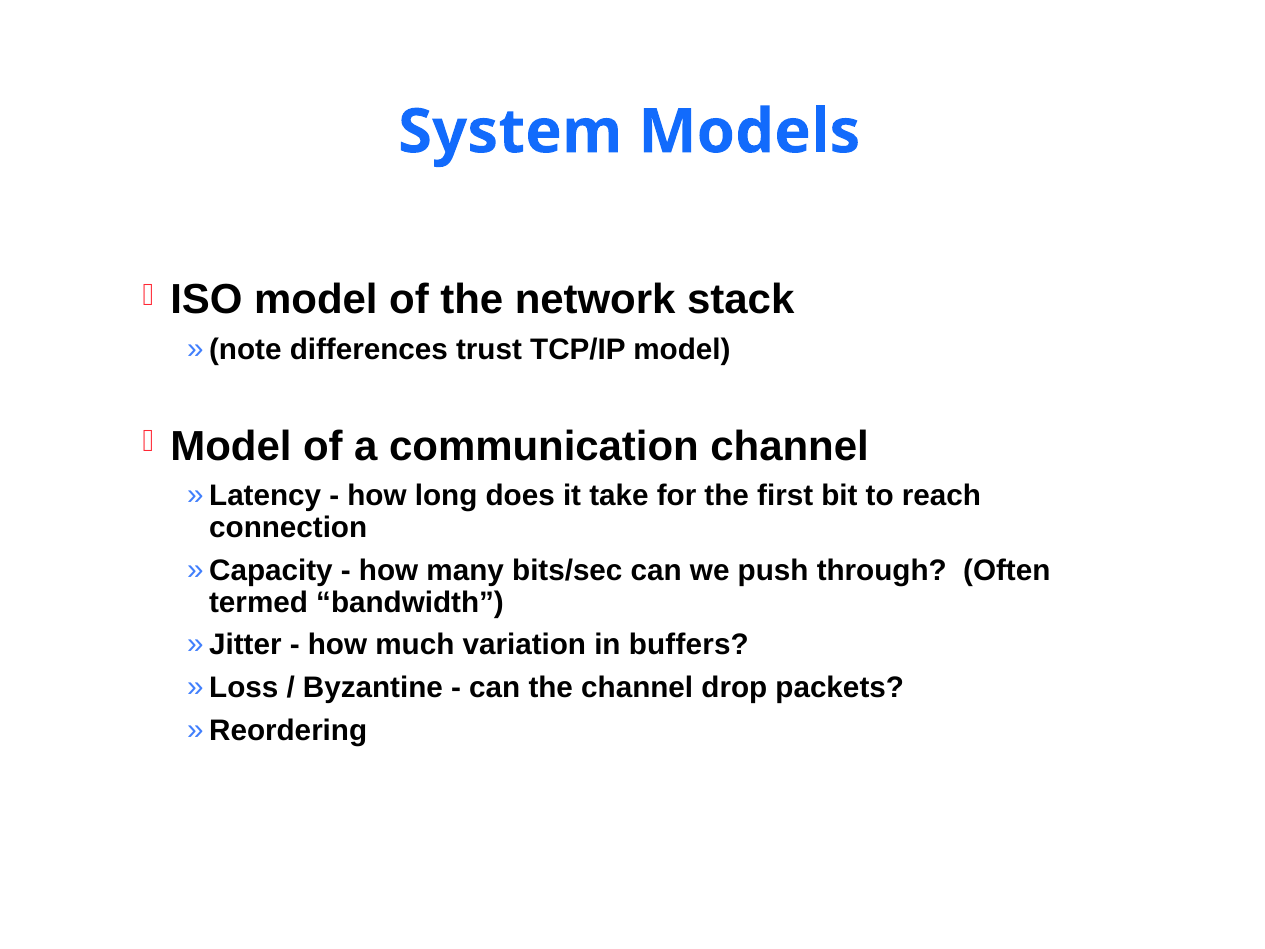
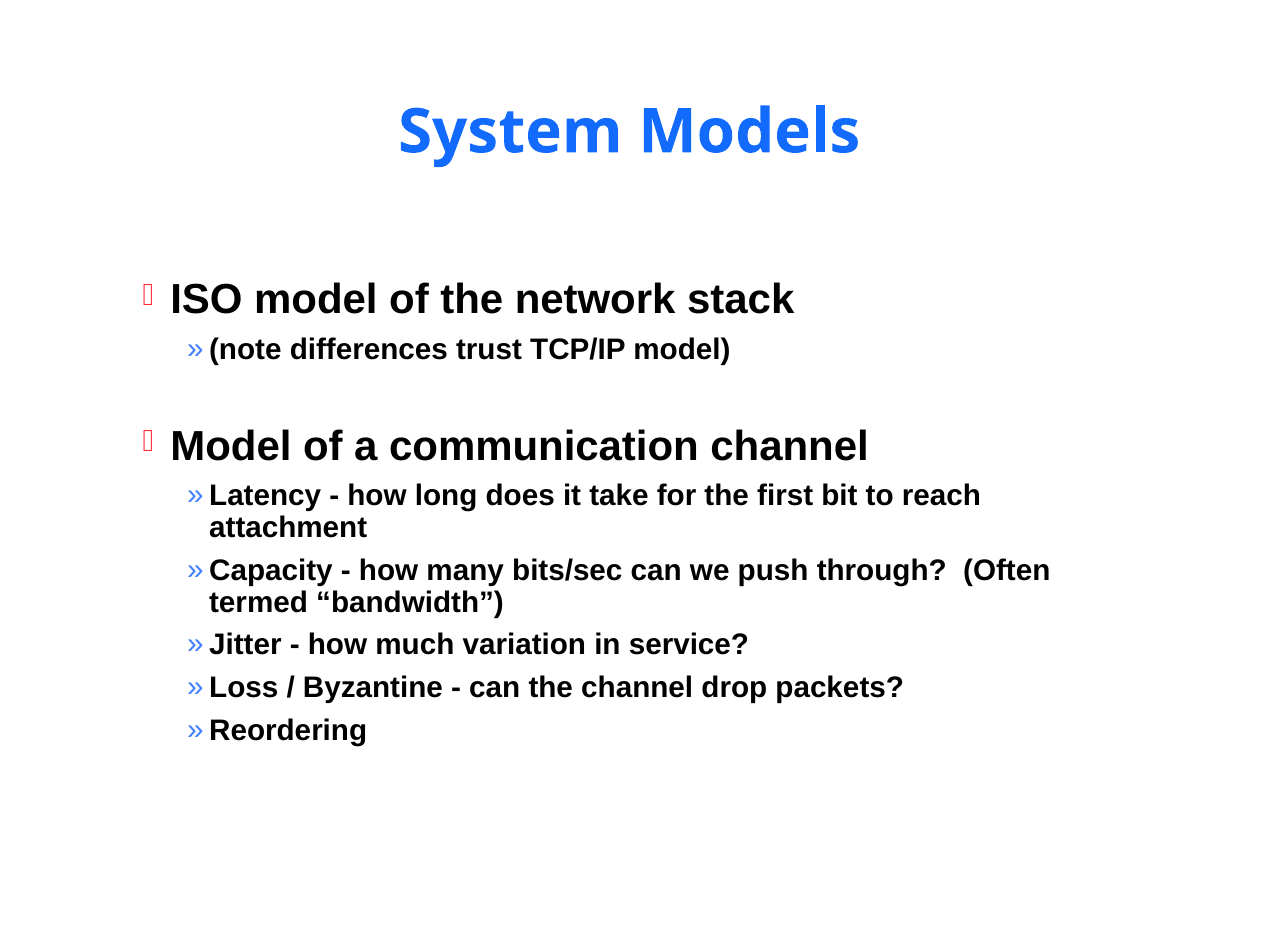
connection: connection -> attachment (288, 528)
buffers: buffers -> service (689, 645)
